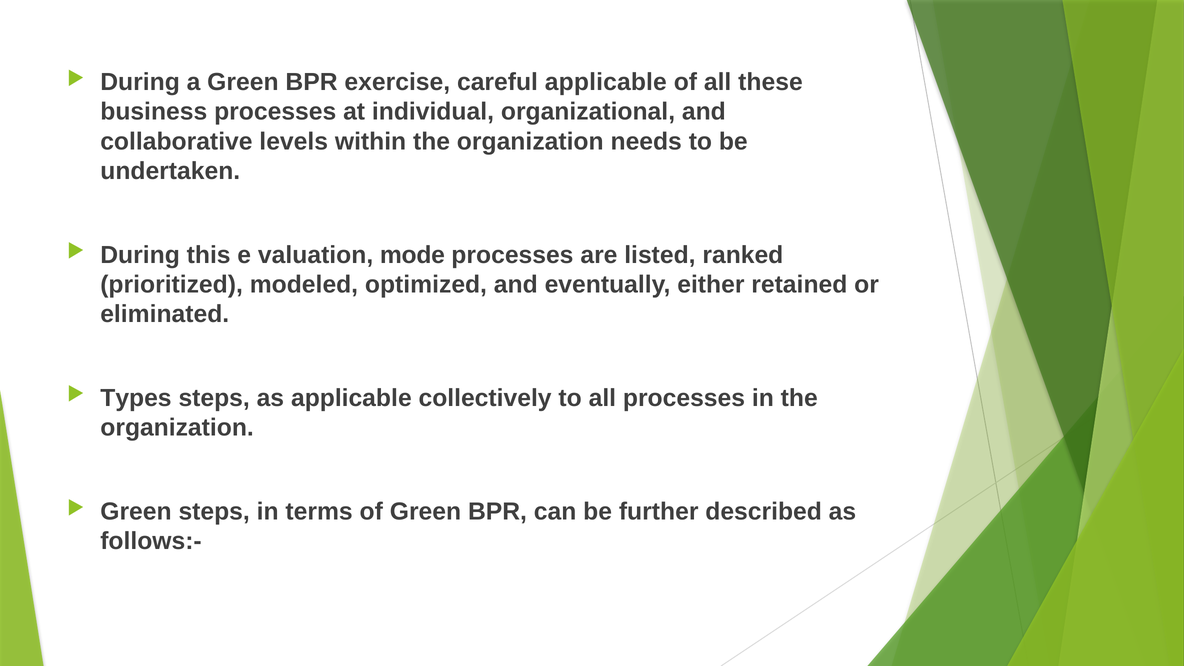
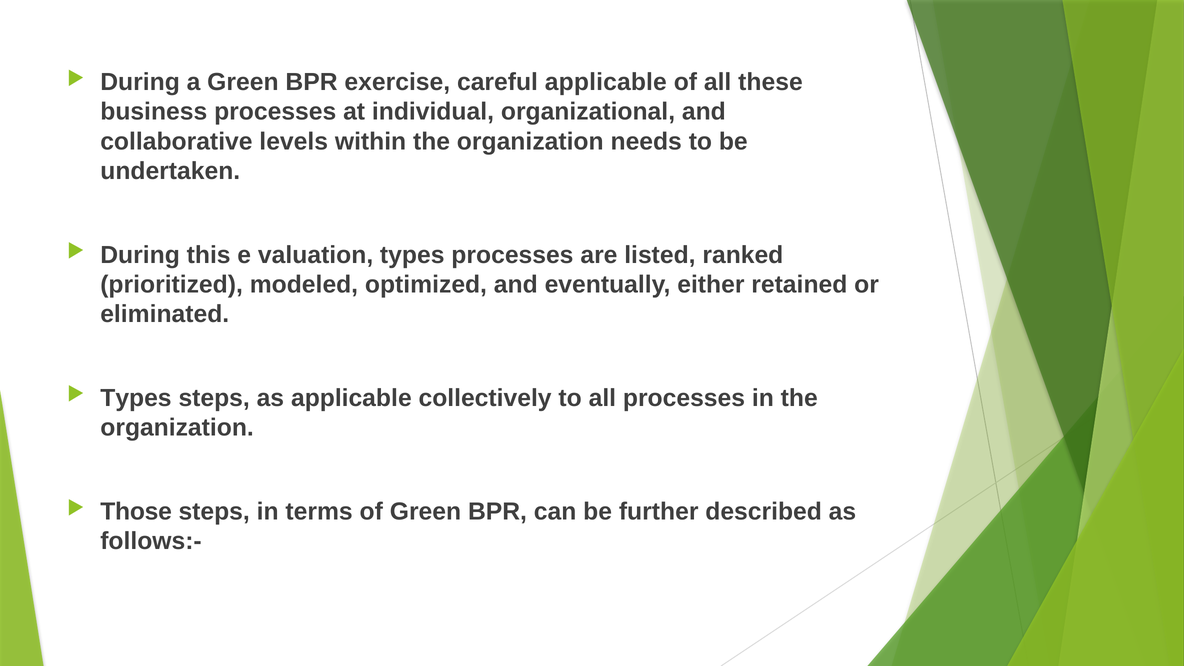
valuation mode: mode -> types (412, 255)
Green: Green -> Those (136, 512)
